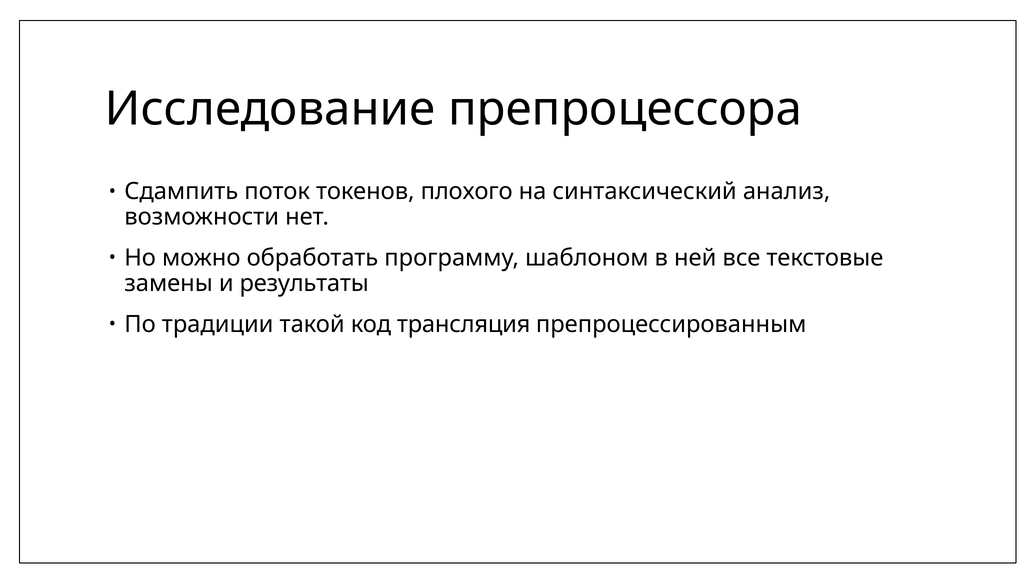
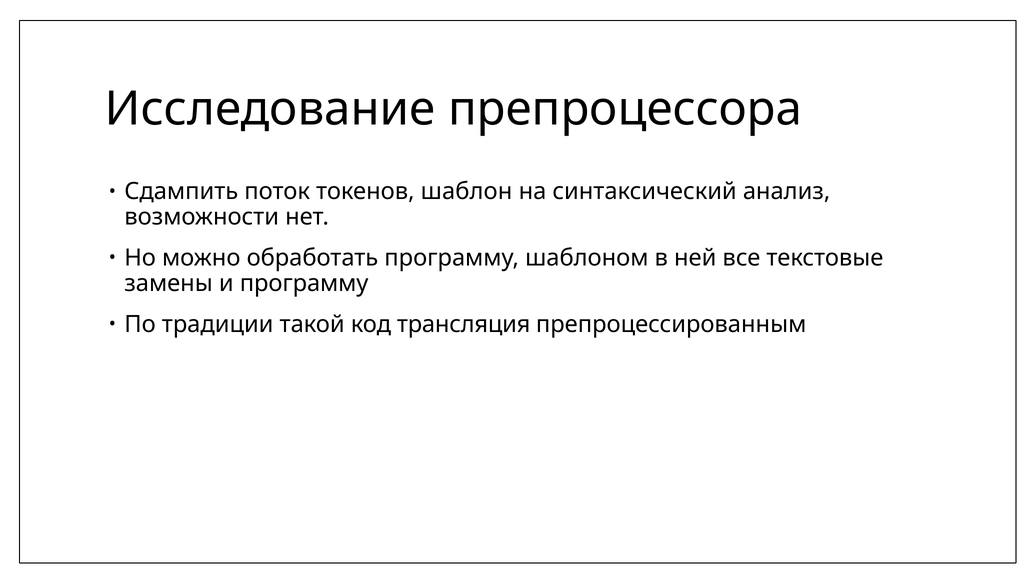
плохого: плохого -> шаблон (467, 191)
и результаты: результаты -> программу (304, 283)
